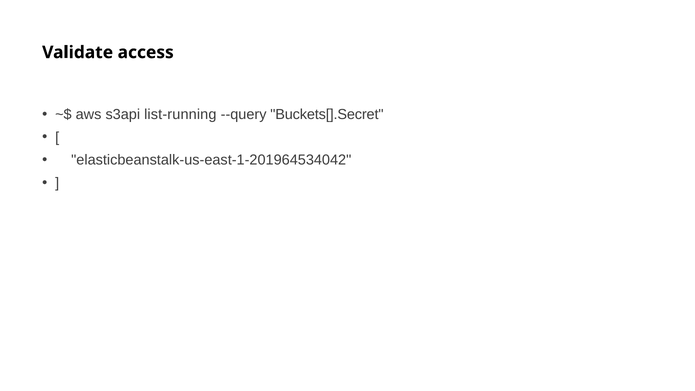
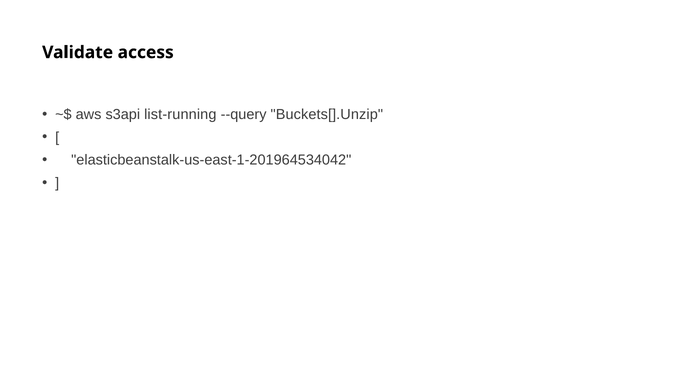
Buckets[].Secret: Buckets[].Secret -> Buckets[].Unzip (327, 114)
